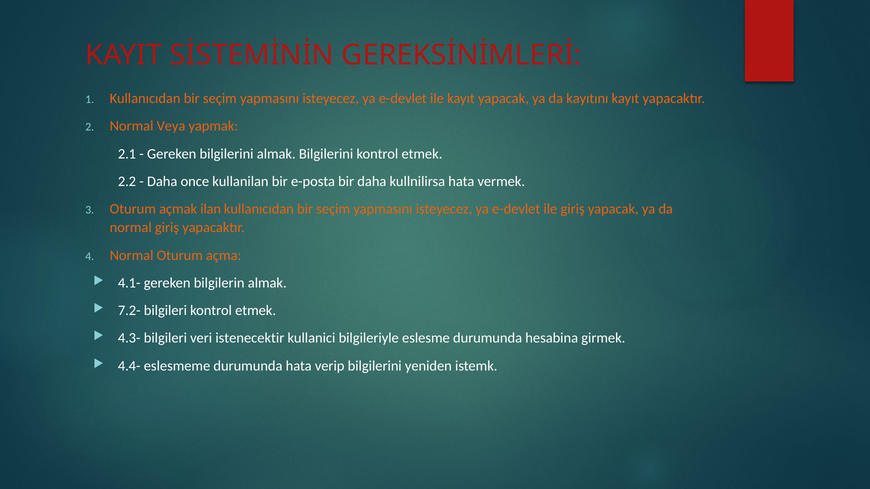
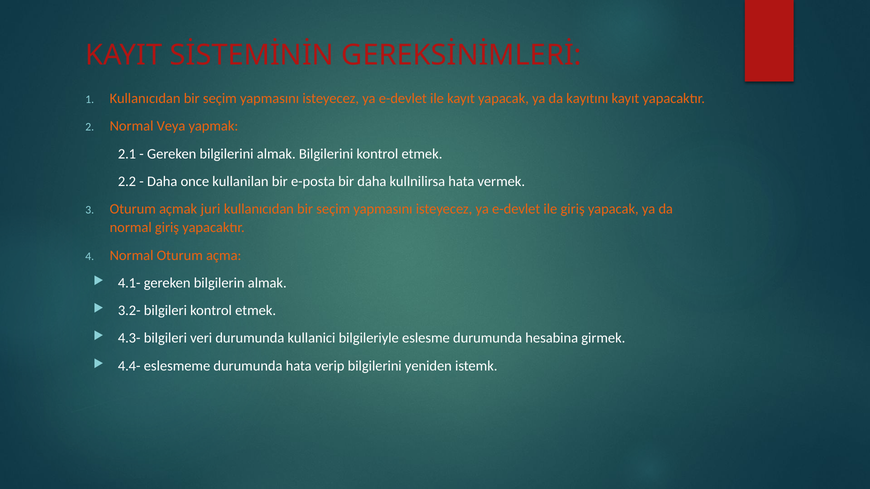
ilan: ilan -> juri (210, 209)
7.2-: 7.2- -> 3.2- (129, 311)
veri istenecektir: istenecektir -> durumunda (250, 338)
